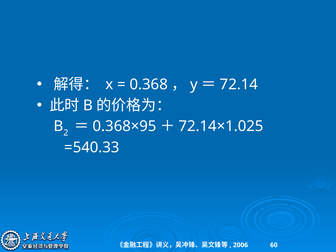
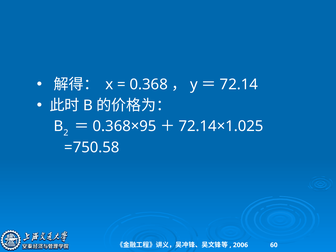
=540.33: =540.33 -> =750.58 (92, 147)
